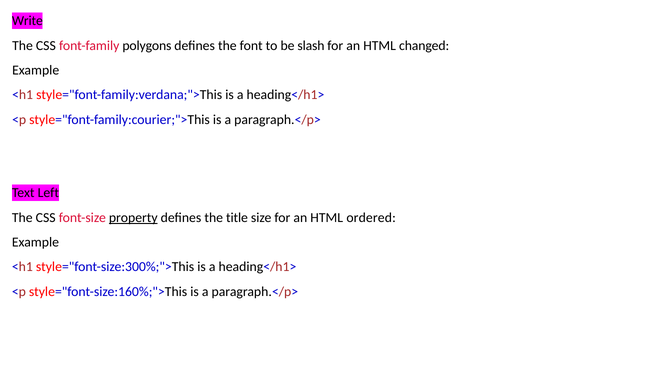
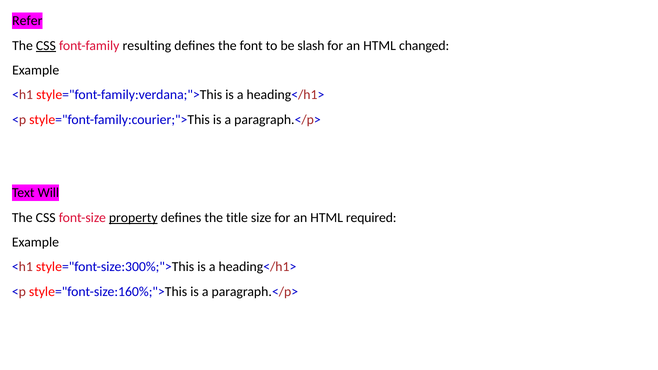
Write: Write -> Refer (27, 21)
CSS underline: none -> present (46, 46)
polygons: polygons -> resulting (147, 46)
Left: Left -> Will (48, 193)
ordered: ordered -> required (371, 218)
